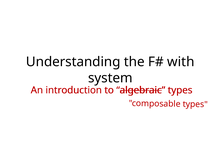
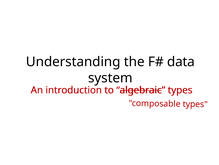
with: with -> data (181, 62)
